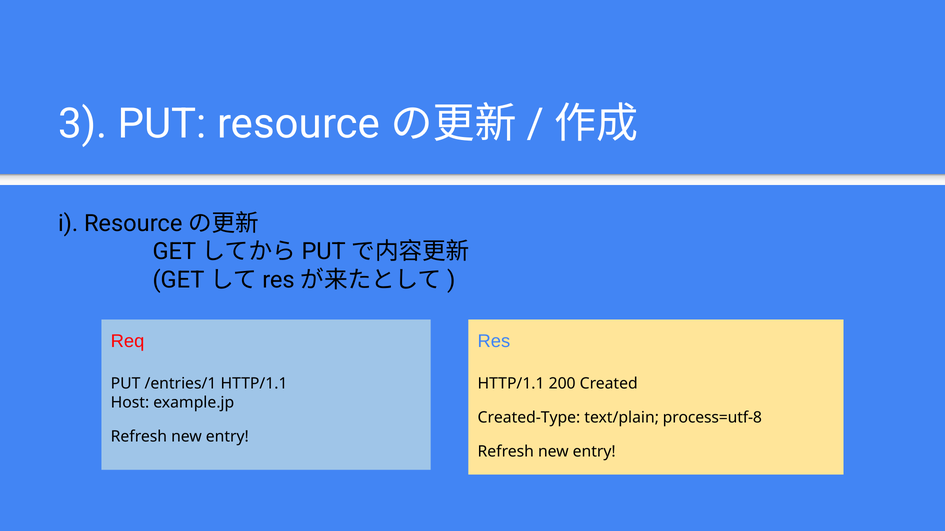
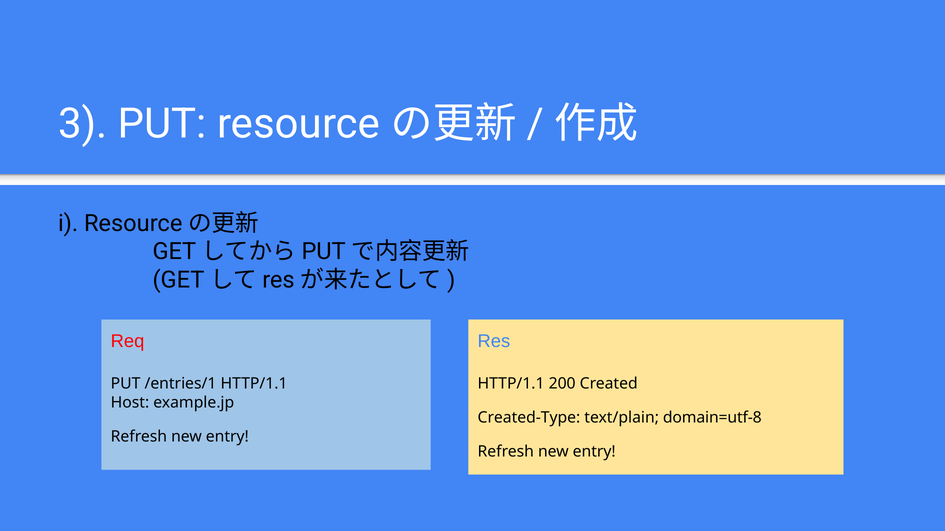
process=utf-8: process=utf-8 -> domain=utf-8 (712, 418)
